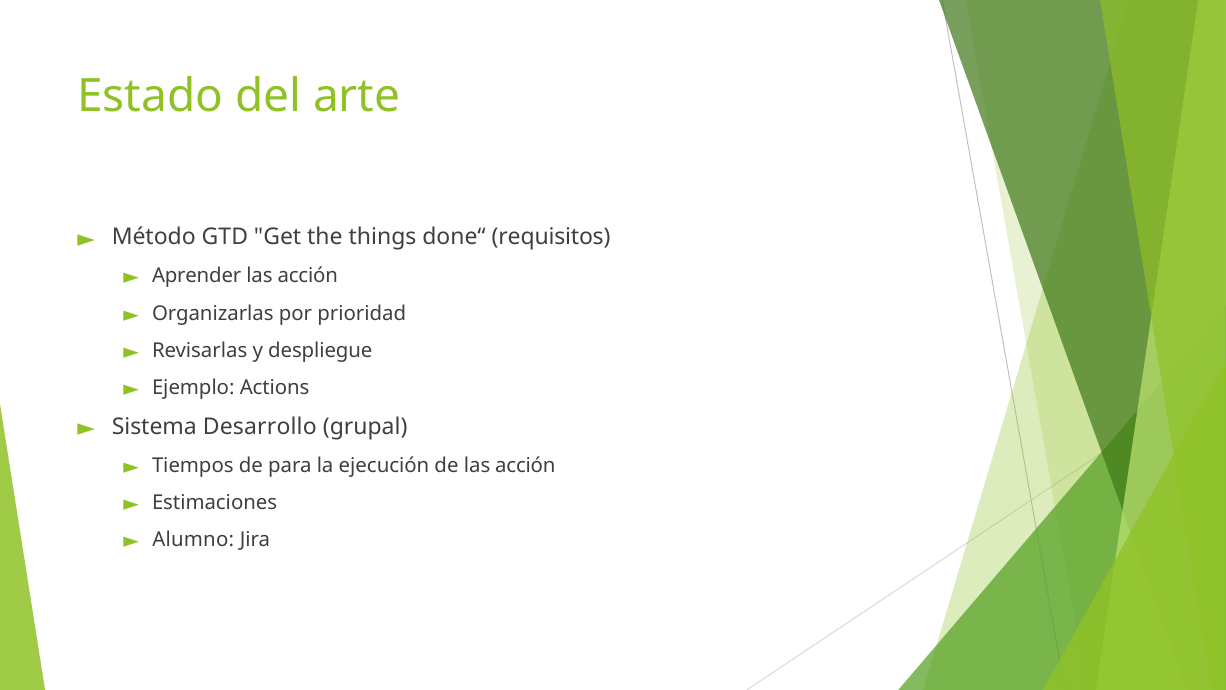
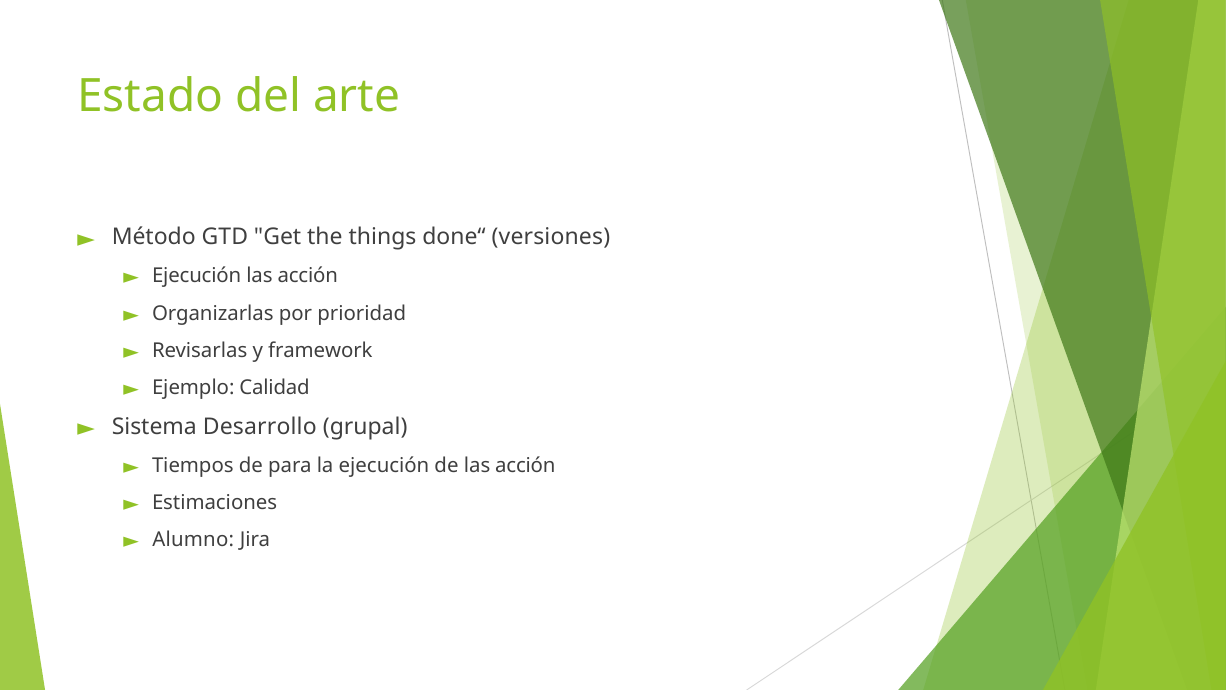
requisitos: requisitos -> versiones (551, 237)
Aprender: Aprender -> Ejecución (197, 276)
despliegue: despliegue -> framework (320, 350)
Actions: Actions -> Calidad (275, 388)
